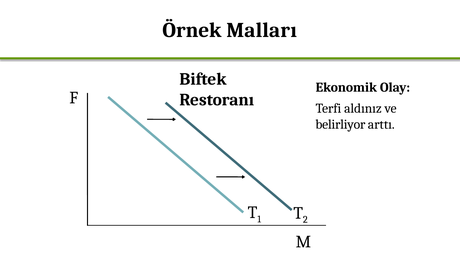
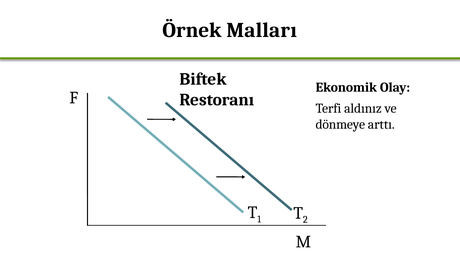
belirliyor: belirliyor -> dönmeye (340, 124)
